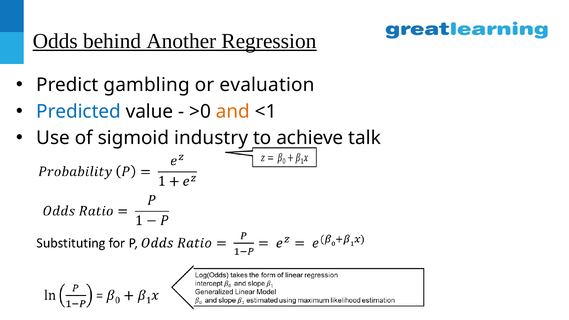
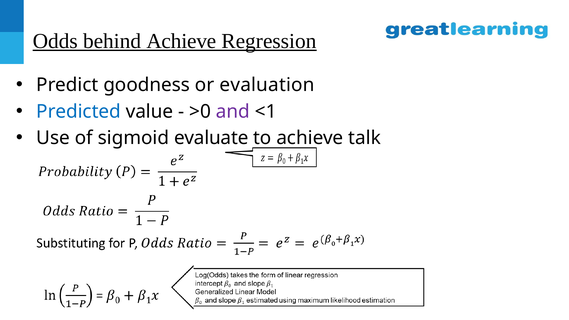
behind Another: Another -> Achieve (181, 41)
gambling: gambling -> goodness (147, 85)
and colour: orange -> purple (233, 111)
industry: industry -> evaluate (211, 138)
